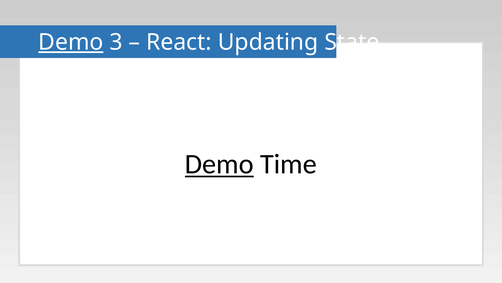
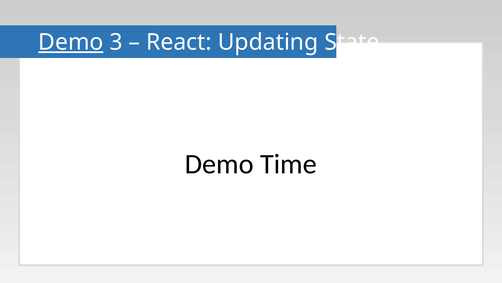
Demo underline: present -> none (219, 164)
